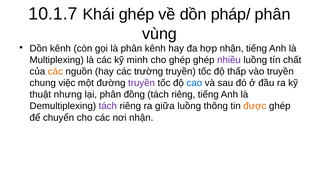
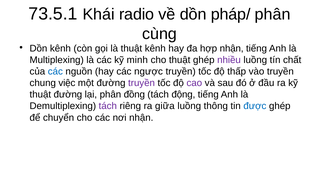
10.1.7: 10.1.7 -> 73.5.1 (53, 14)
Khái ghép: ghép -> radio (137, 14)
vùng: vùng -> cùng (159, 34)
là phân: phân -> thuật (131, 48)
cho ghép: ghép -> thuật (180, 60)
các colour: orange -> blue (55, 72)
trường: trường -> ngược (148, 72)
cao colour: blue -> purple (194, 83)
thuật nhưng: nhưng -> đường (68, 95)
riêng: riêng -> động (183, 95)
được colour: orange -> blue (255, 106)
